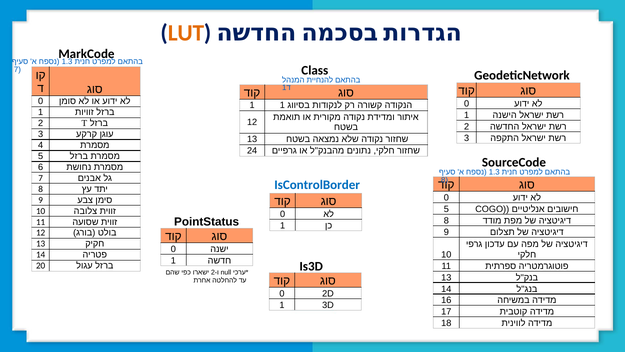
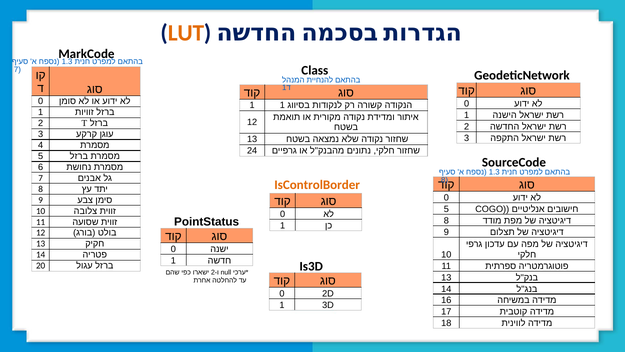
IsControlBorder colour: blue -> orange (317, 185)
